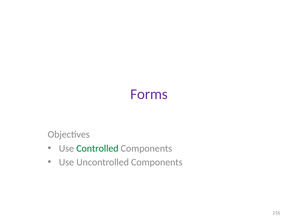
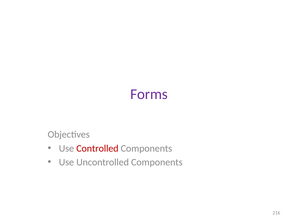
Controlled colour: green -> red (97, 149)
